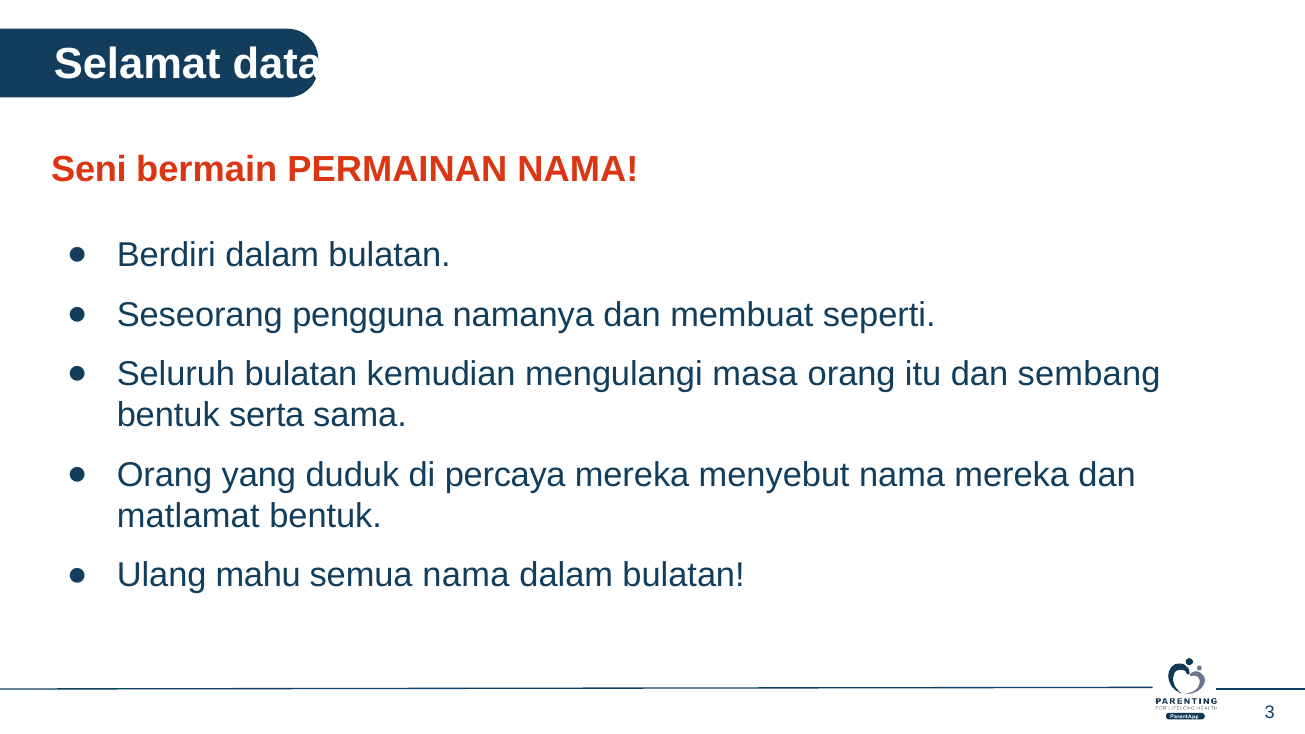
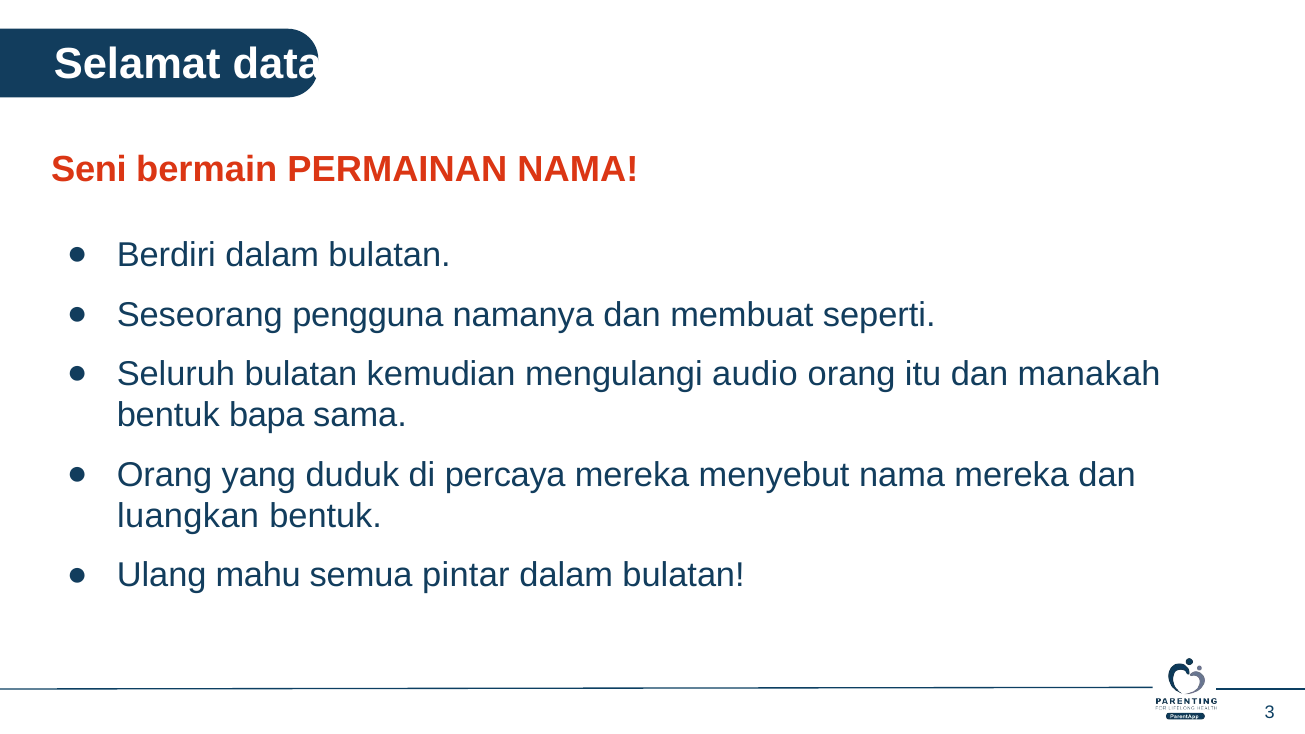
masa: masa -> audio (755, 374)
sembang: sembang -> manakah (1089, 374)
serta: serta -> bapa (267, 415)
matlamat: matlamat -> luangkan (188, 516)
semua nama: nama -> pintar (466, 576)
